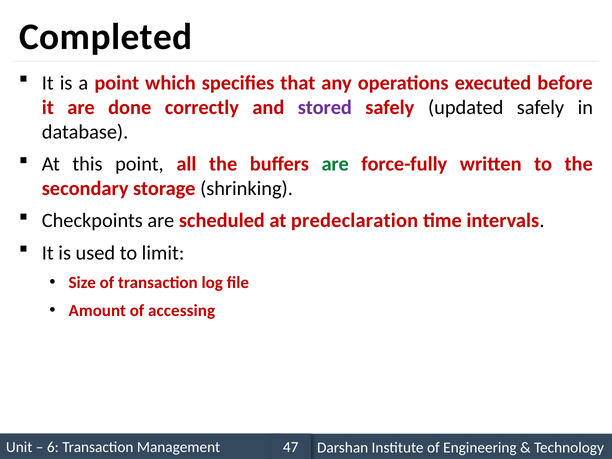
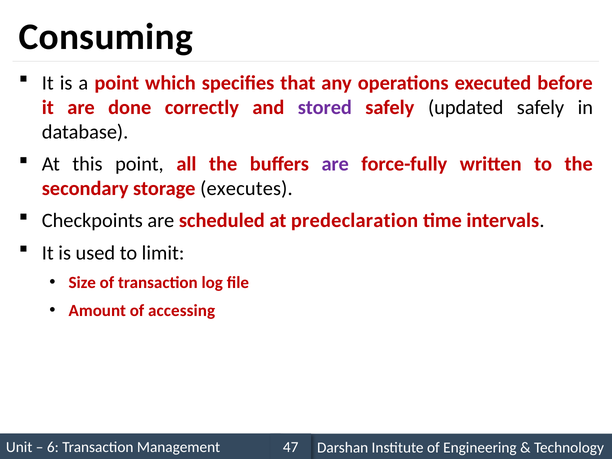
Completed: Completed -> Consuming (106, 37)
are colour: green -> purple (335, 164)
shrinking: shrinking -> executes (246, 189)
